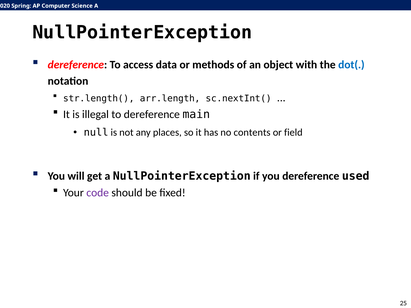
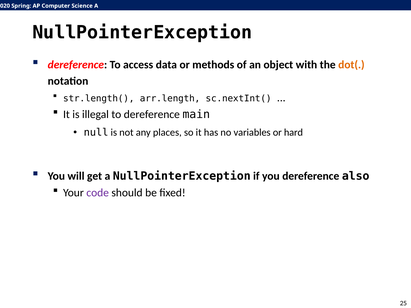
dot( colour: blue -> orange (351, 65)
contents: contents -> variables (252, 133)
field: field -> hard (293, 133)
used: used -> also (356, 176)
